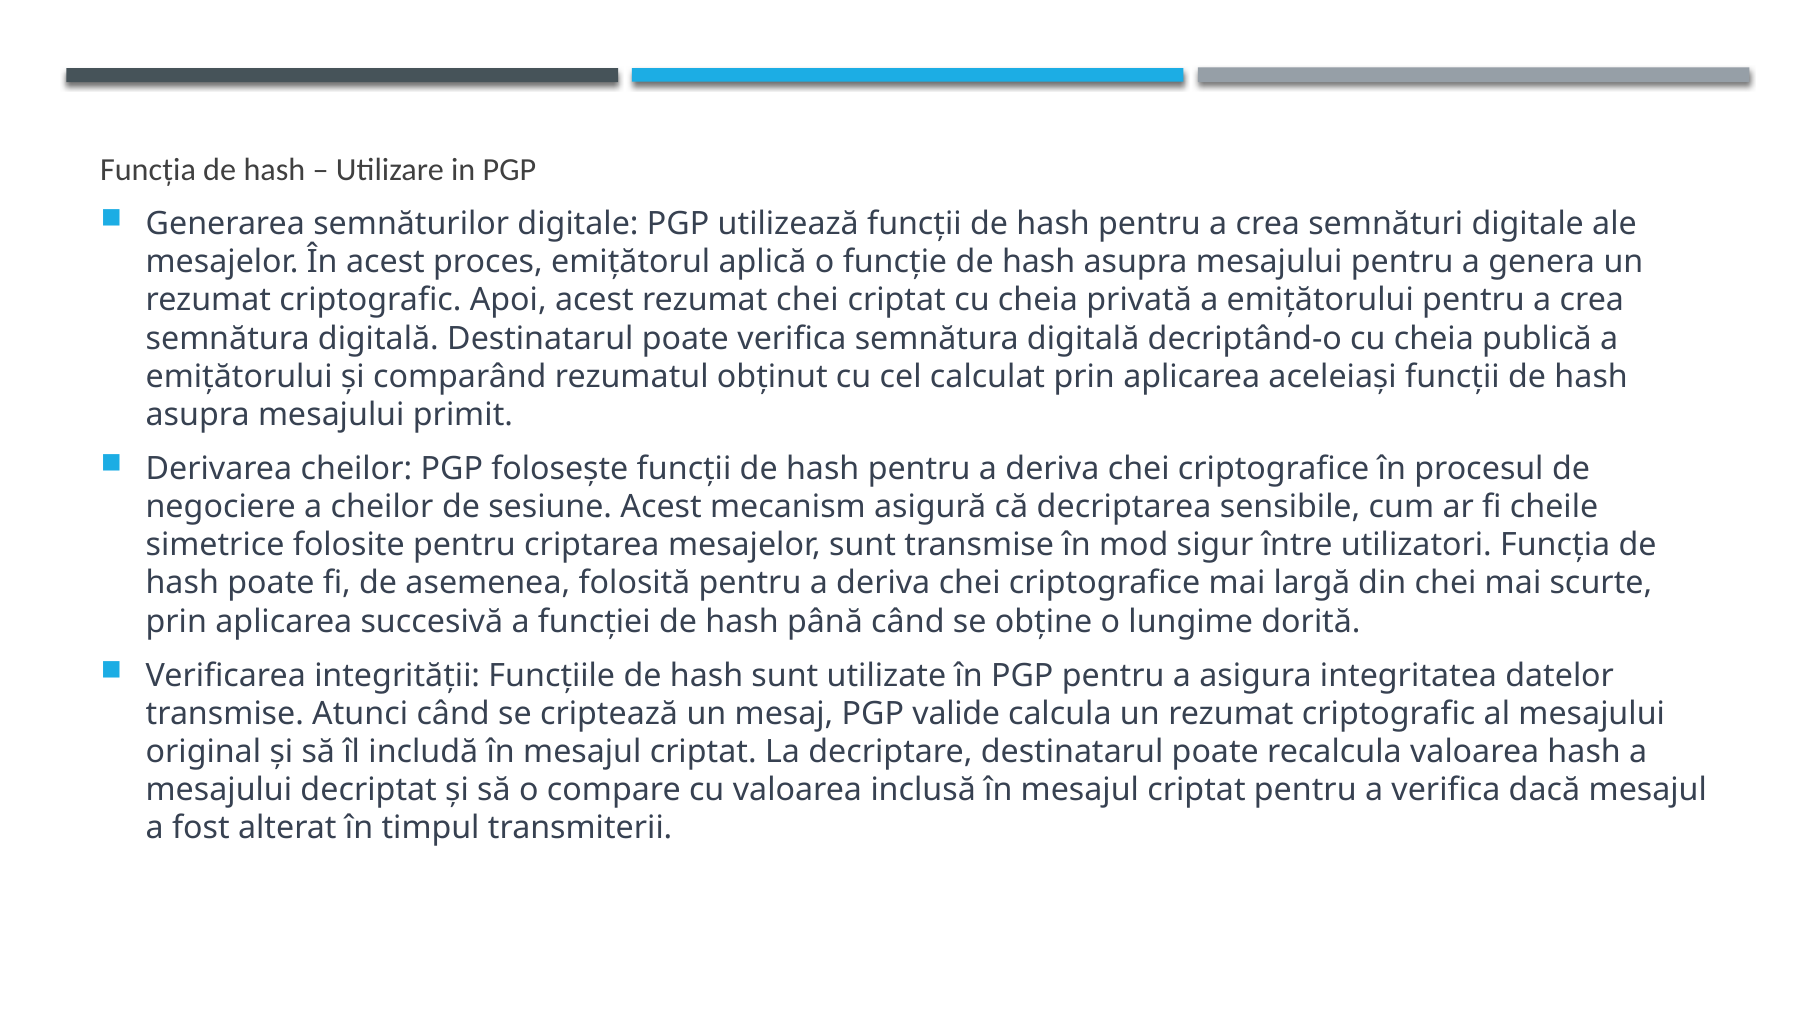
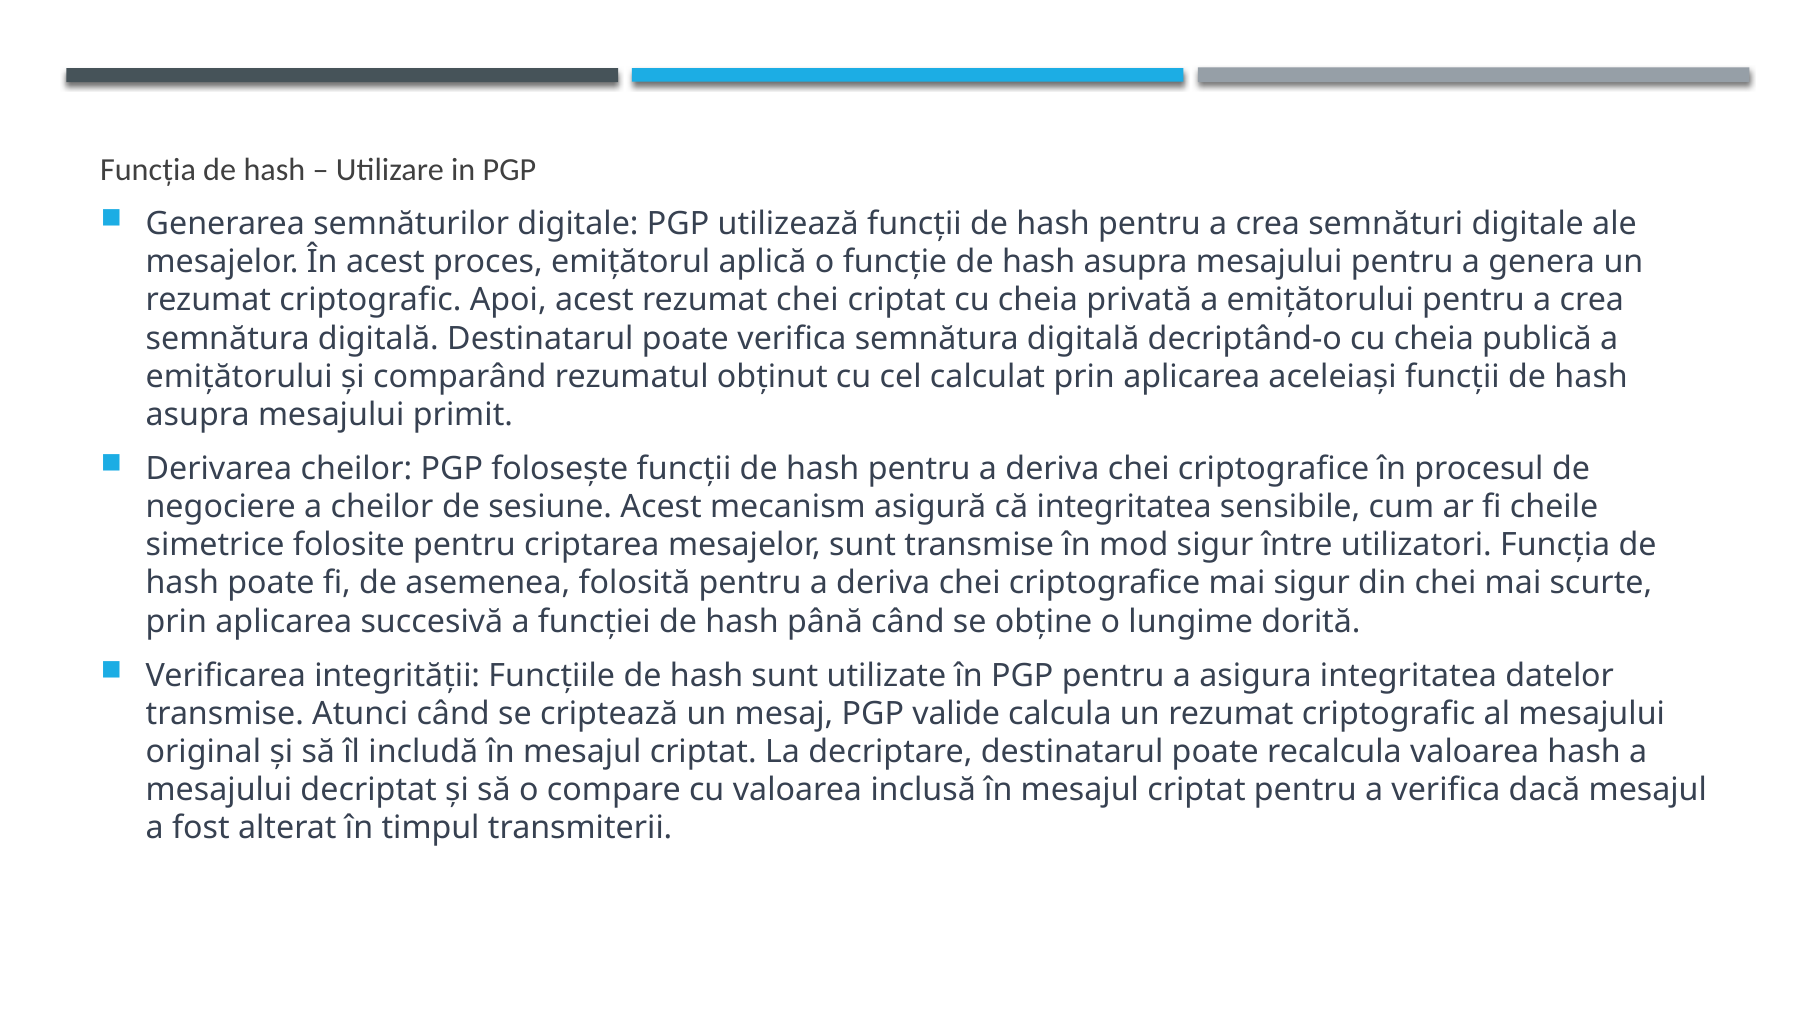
că decriptarea: decriptarea -> integritatea (1124, 507)
mai largă: largă -> sigur (1312, 584)
